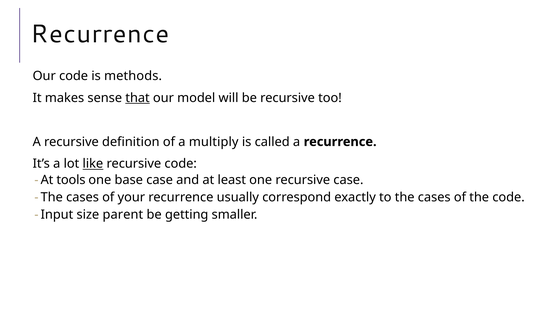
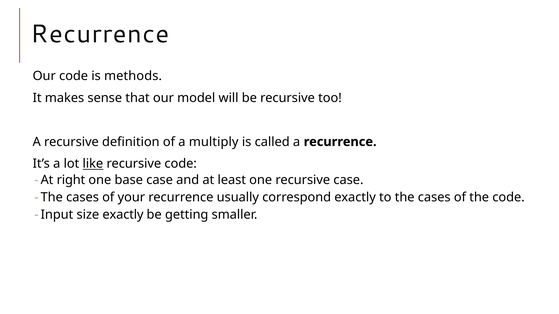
that underline: present -> none (138, 98)
tools: tools -> right (71, 180)
size parent: parent -> exactly (123, 215)
